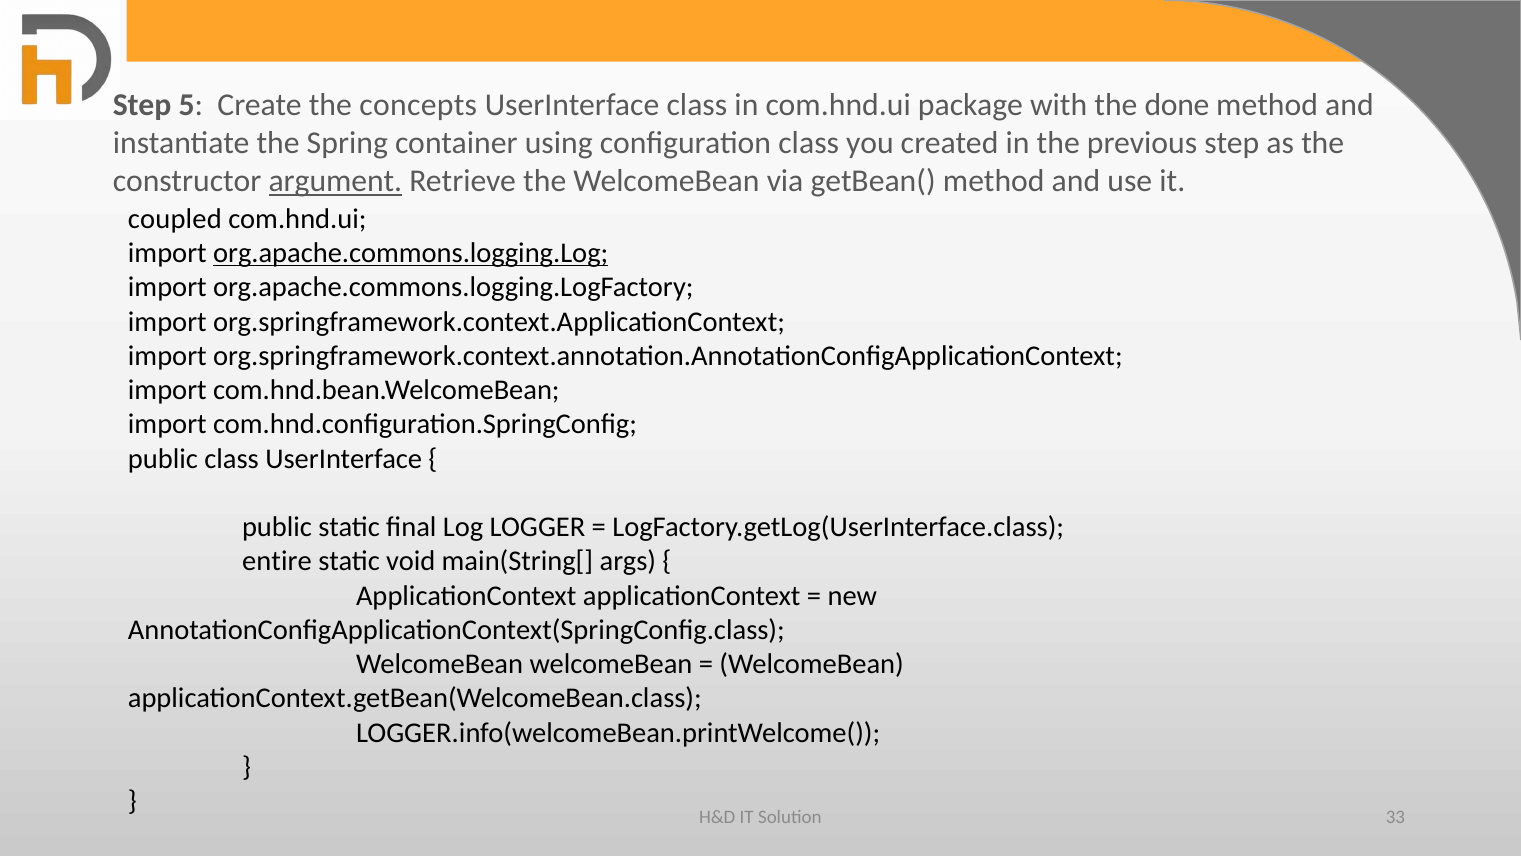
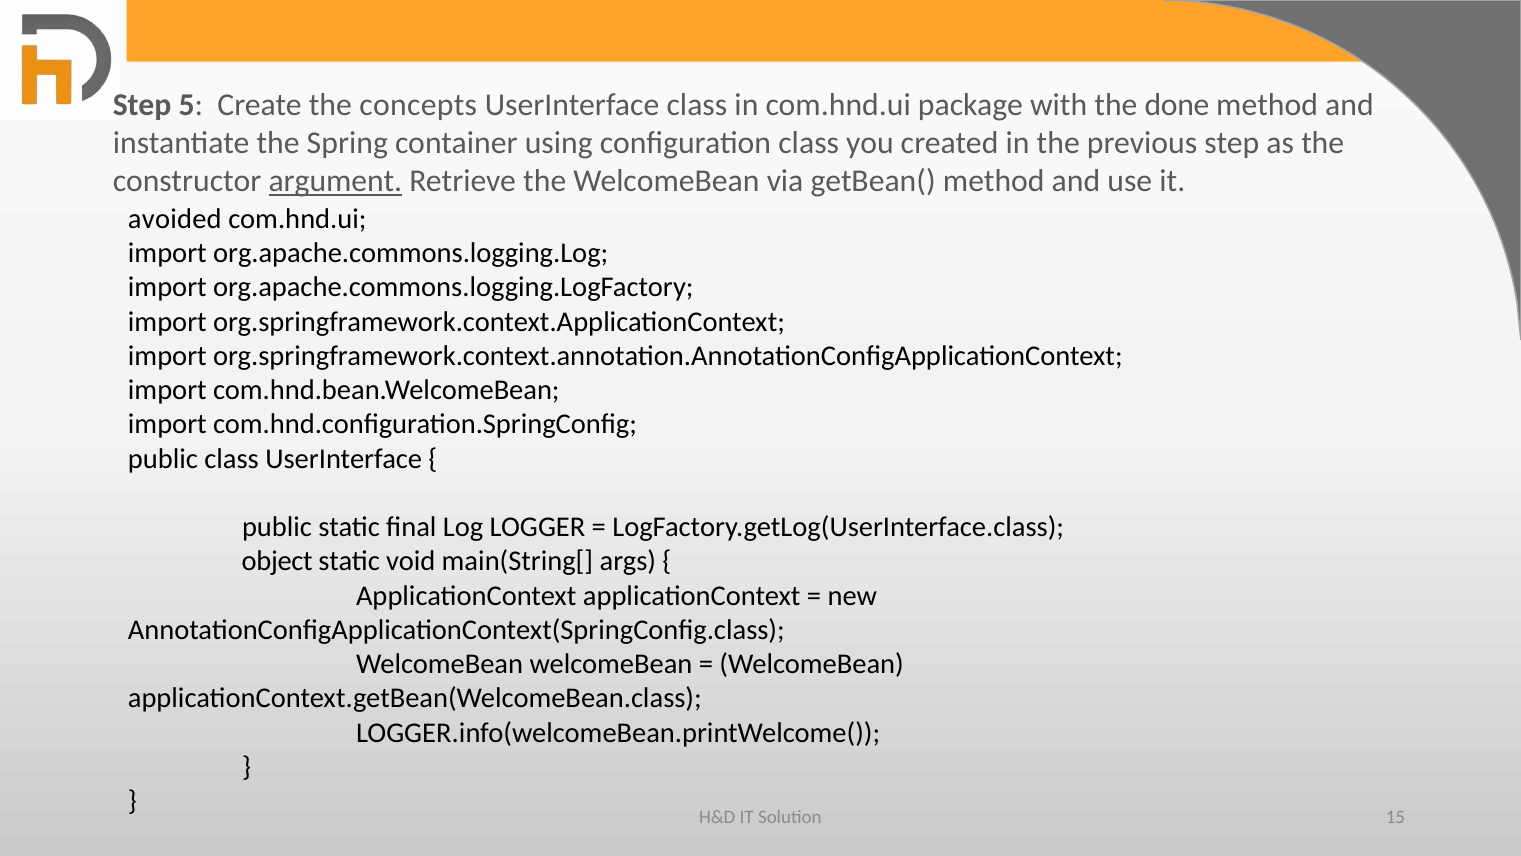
coupled: coupled -> avoided (175, 219)
org.apache.commons.logging.Log underline: present -> none (411, 253)
entire: entire -> object (277, 561)
33: 33 -> 15 (1395, 817)
